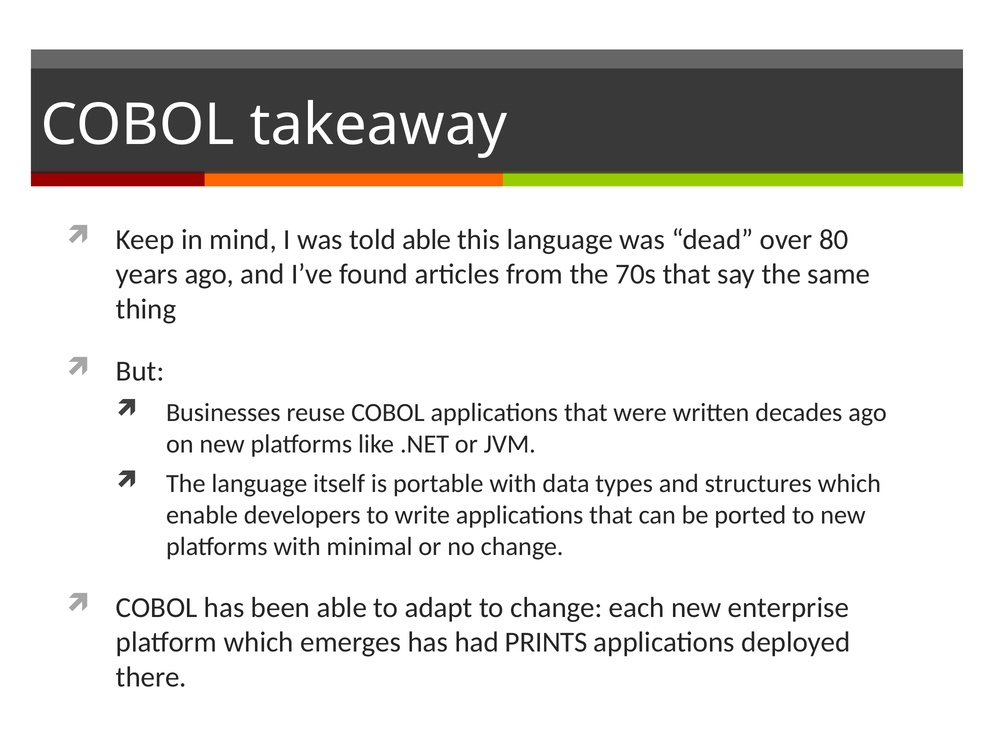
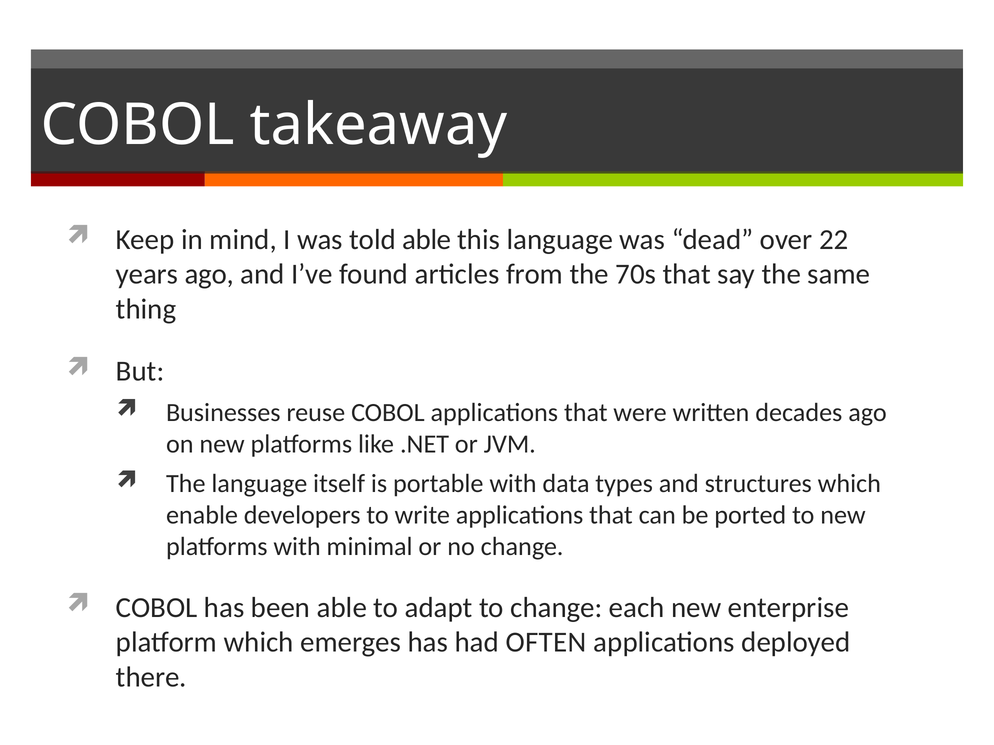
80: 80 -> 22 (834, 240)
PRINTS: PRINTS -> OFTEN (546, 643)
